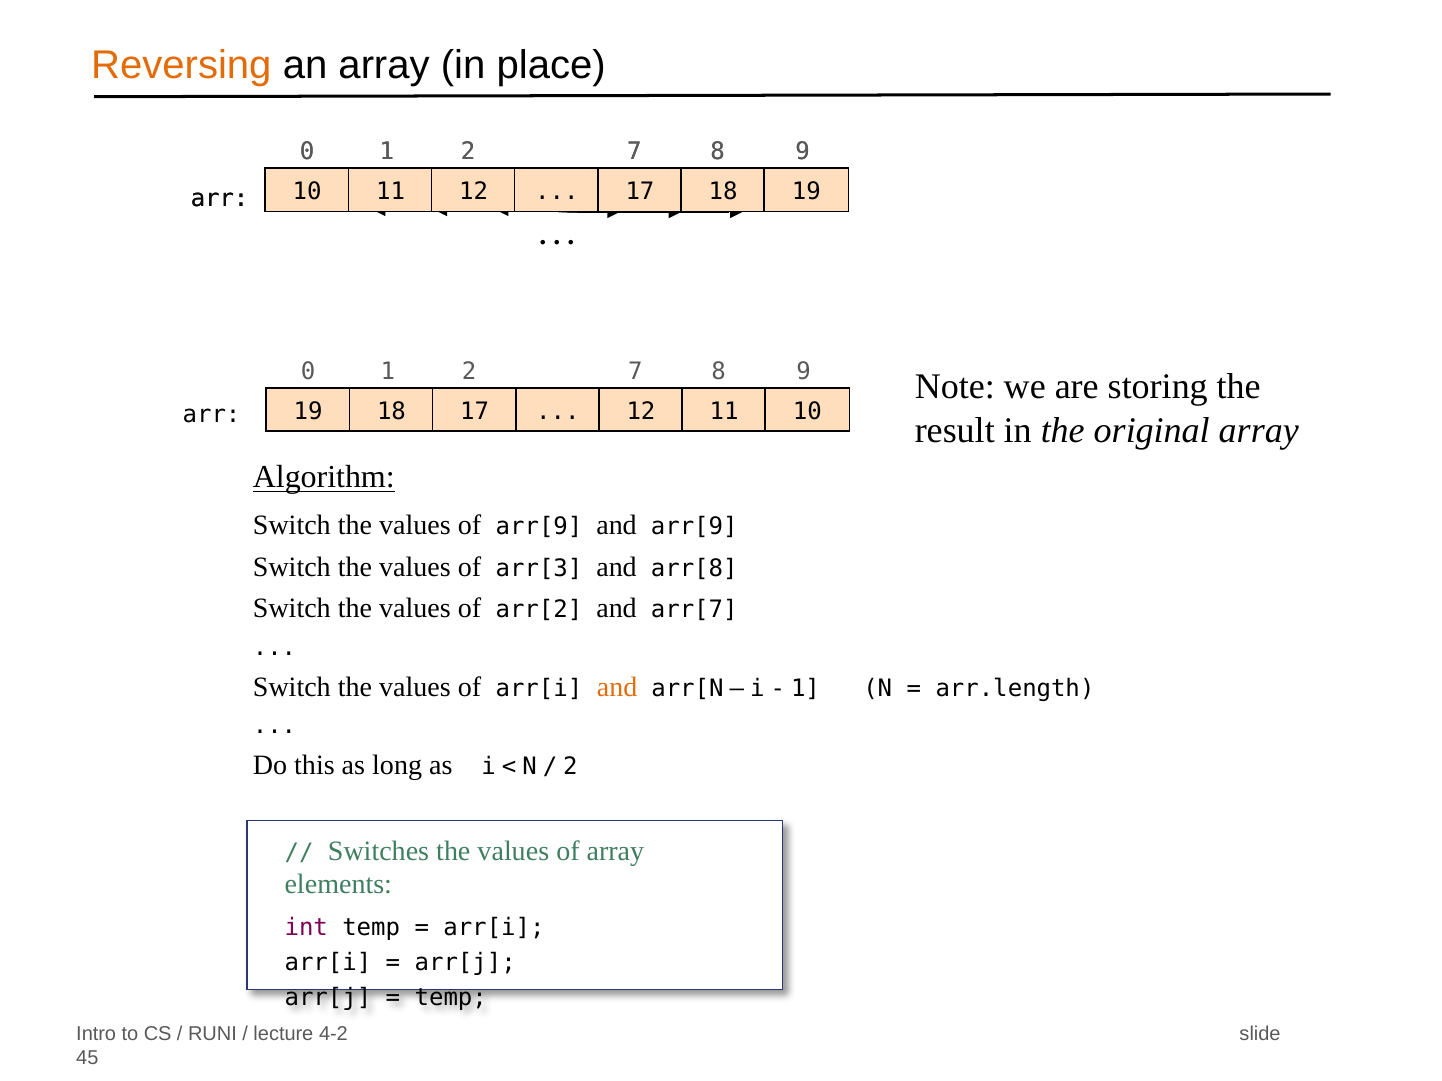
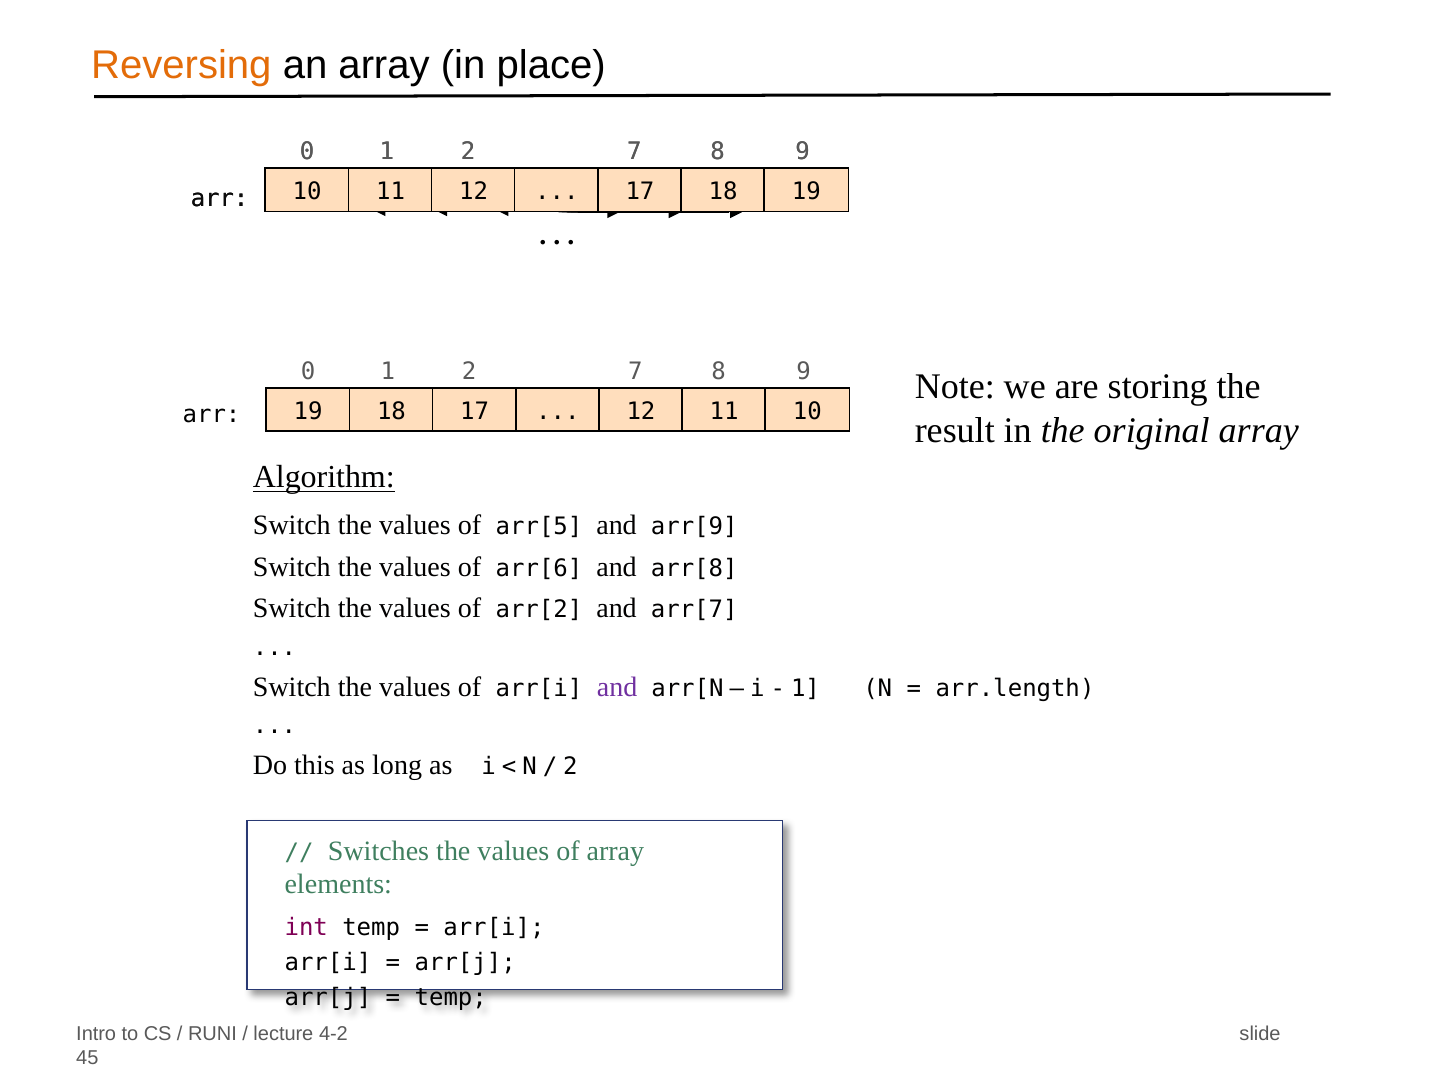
of arr[9: arr[9 -> arr[5 (539, 527)
arr[3: arr[3 -> arr[6 (539, 568)
and colour: orange -> purple (617, 687)
